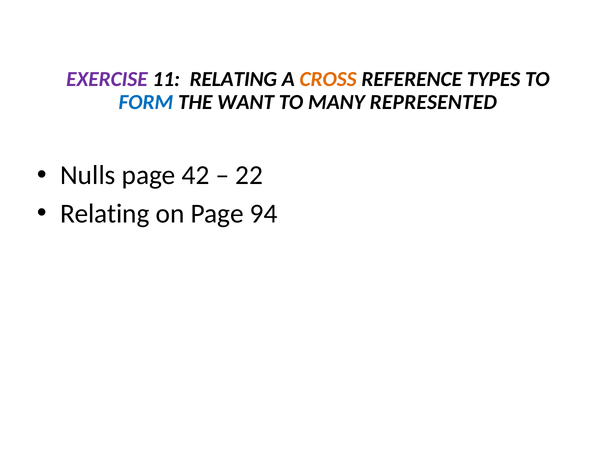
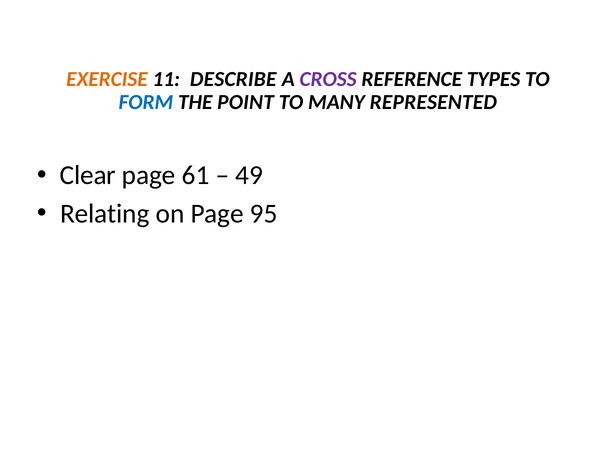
EXERCISE colour: purple -> orange (107, 79)
11 RELATING: RELATING -> DESCRIBE (233, 79)
CROSS colour: orange -> purple (328, 79)
WANT: WANT -> POINT (246, 102)
Nulls: Nulls -> Clear (88, 175)
42: 42 -> 61 (196, 175)
22: 22 -> 49 (249, 175)
94: 94 -> 95 (264, 214)
